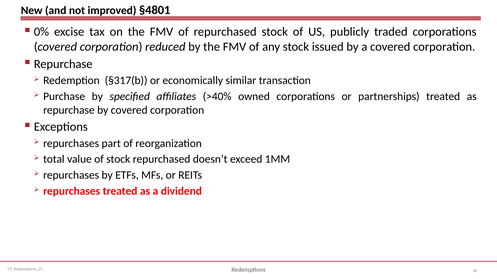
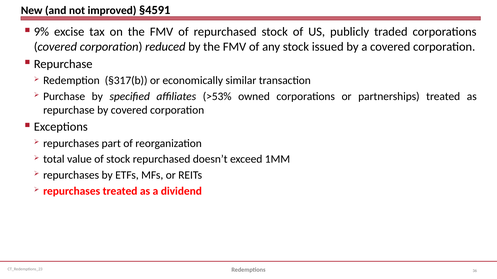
§4801: §4801 -> §4591 (155, 10)
0%: 0% -> 9% (41, 32)
>40%: >40% -> >53% (217, 97)
